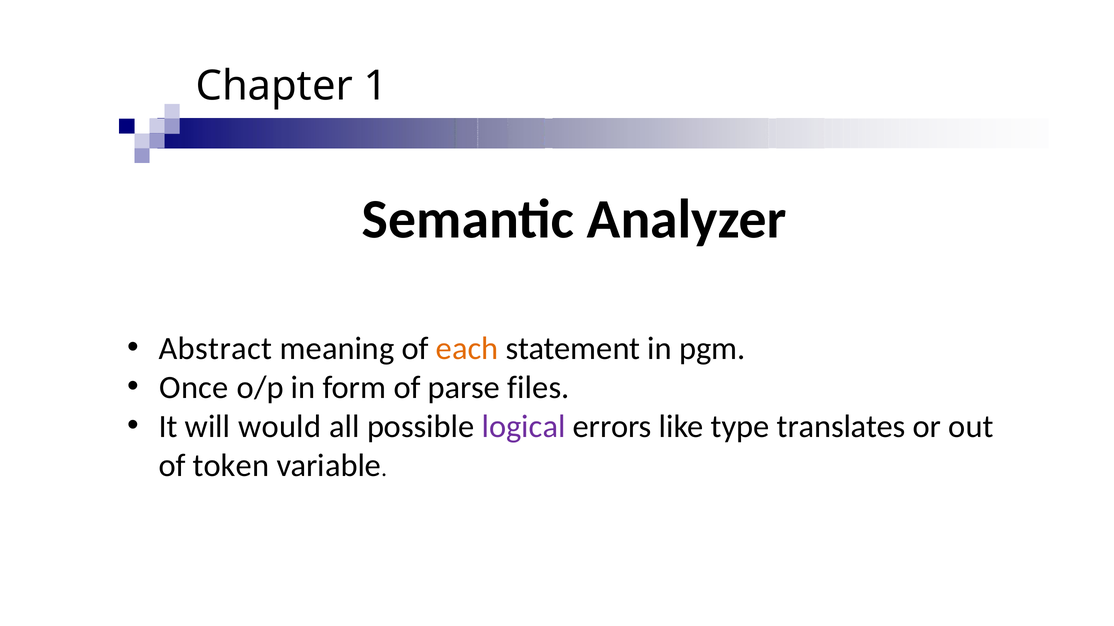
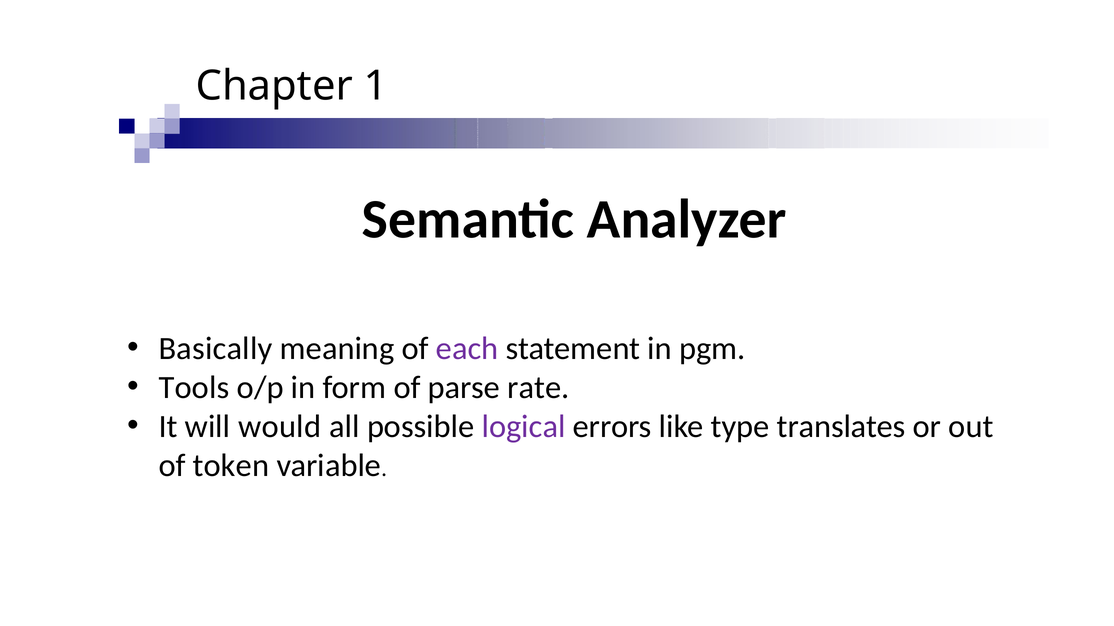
Abstract: Abstract -> Basically (215, 349)
each colour: orange -> purple (467, 349)
Once: Once -> Tools (194, 388)
files: files -> rate (538, 388)
